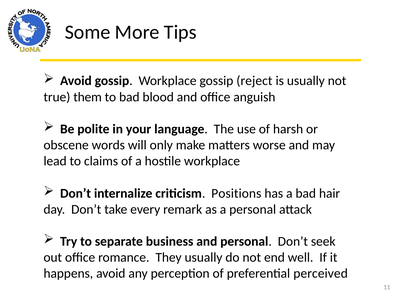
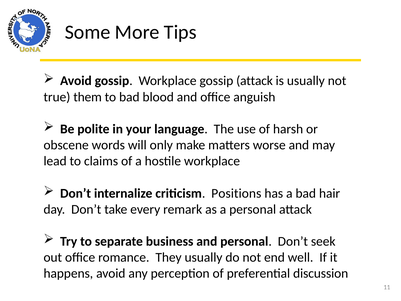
gossip reject: reject -> attack (255, 81)
perceived: perceived -> discussion (321, 273)
